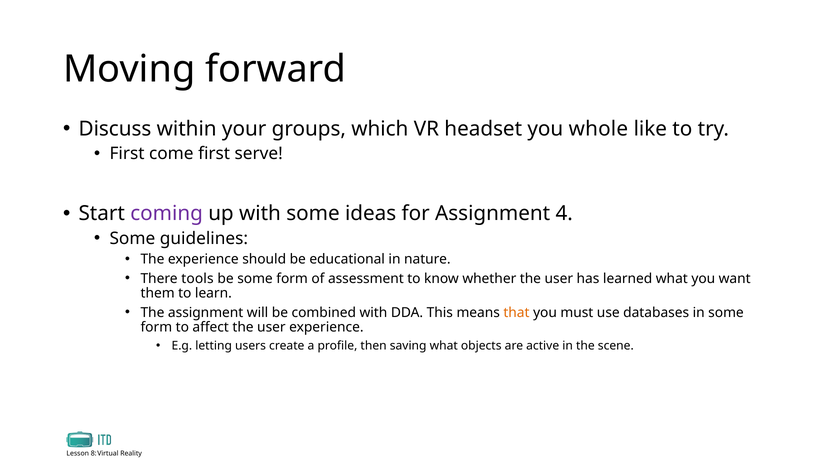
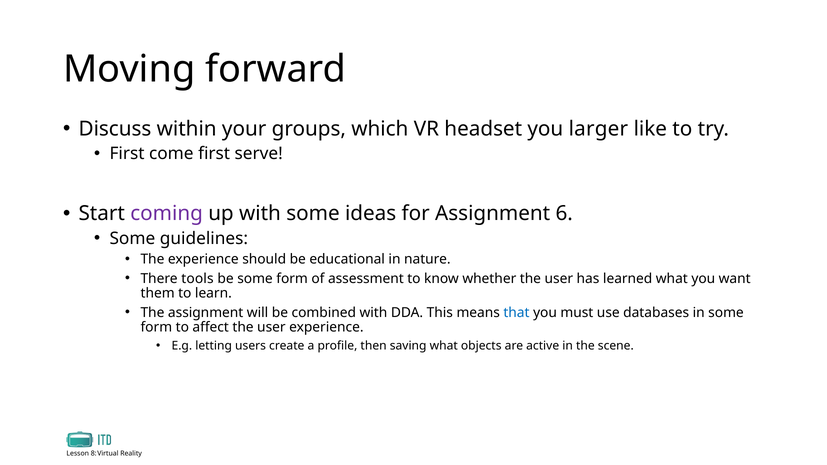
whole: whole -> larger (598, 129)
4: 4 -> 6 (564, 214)
that colour: orange -> blue (516, 313)
